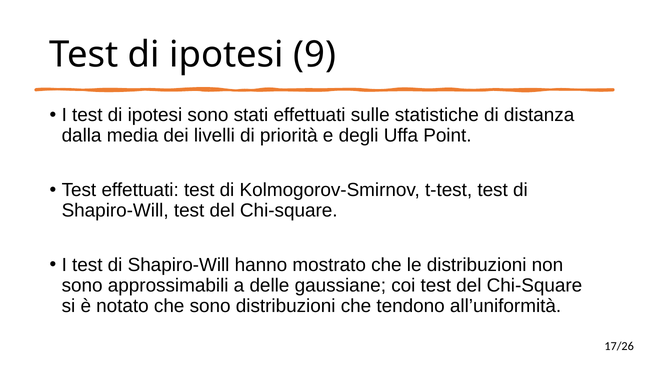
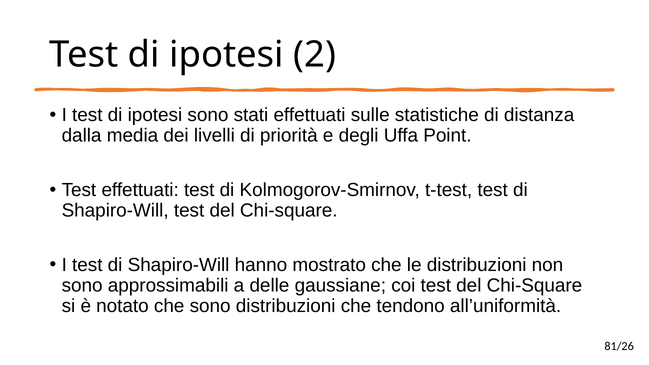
9: 9 -> 2 (315, 54)
17/26: 17/26 -> 81/26 (619, 346)
